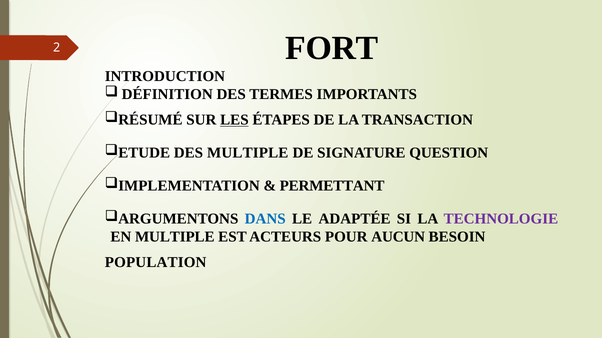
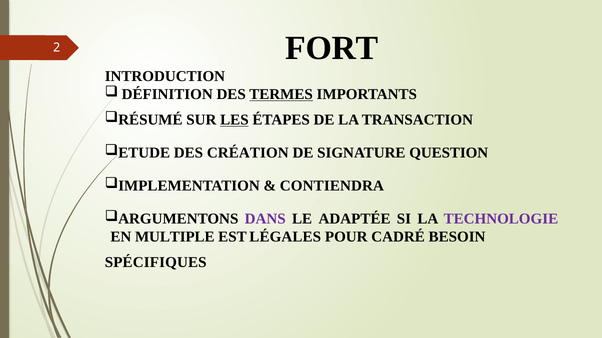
TERMES underline: none -> present (281, 94)
DES MULTIPLE: MULTIPLE -> CRÉATION (248, 153)
PERMETTANT: PERMETTANT -> CONTIENDRA (332, 186)
DANS colour: blue -> purple (265, 219)
ACTEURS: ACTEURS -> LÉGALES (285, 237)
AUCUN: AUCUN -> CADRÉ (398, 237)
POPULATION: POPULATION -> SPÉCIFIQUES (156, 263)
